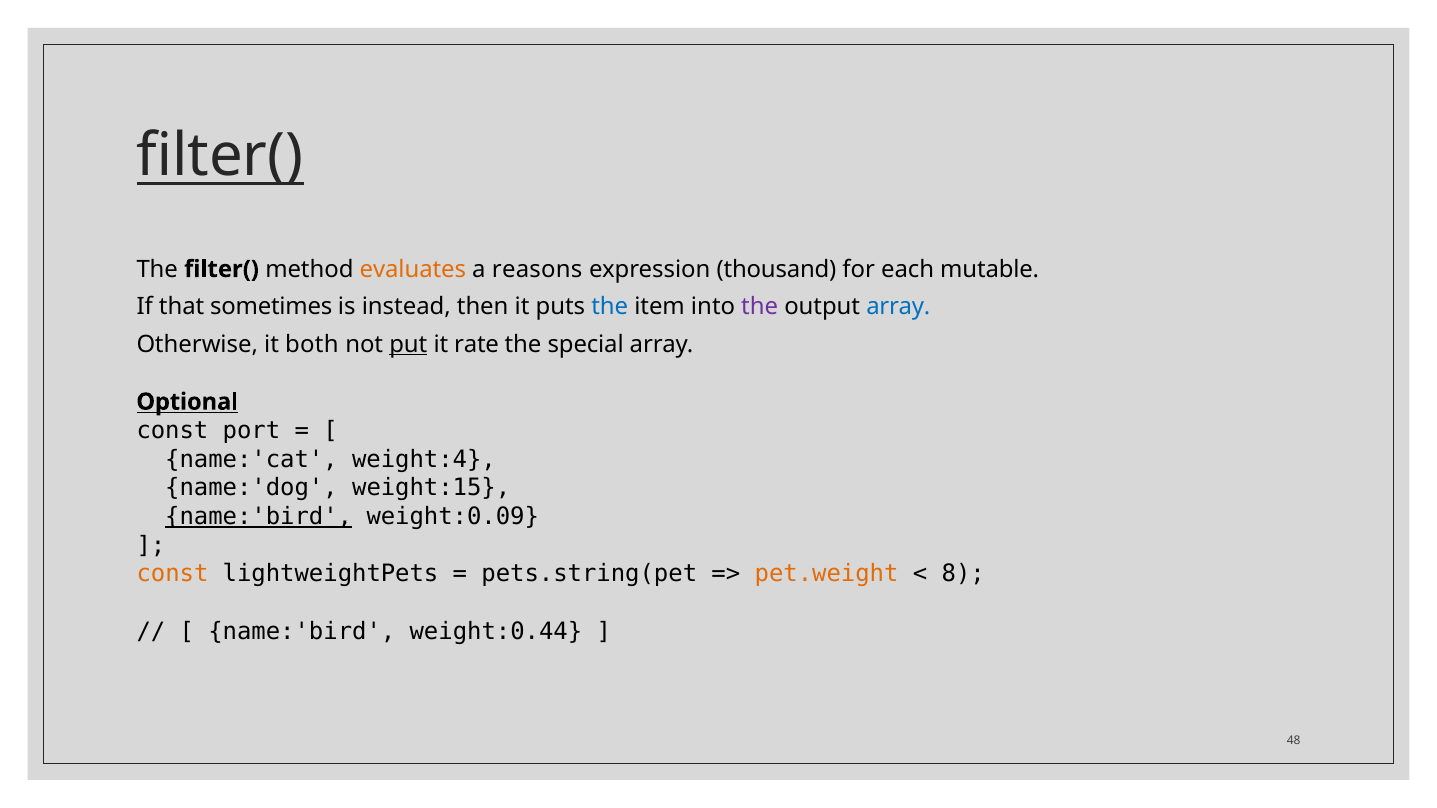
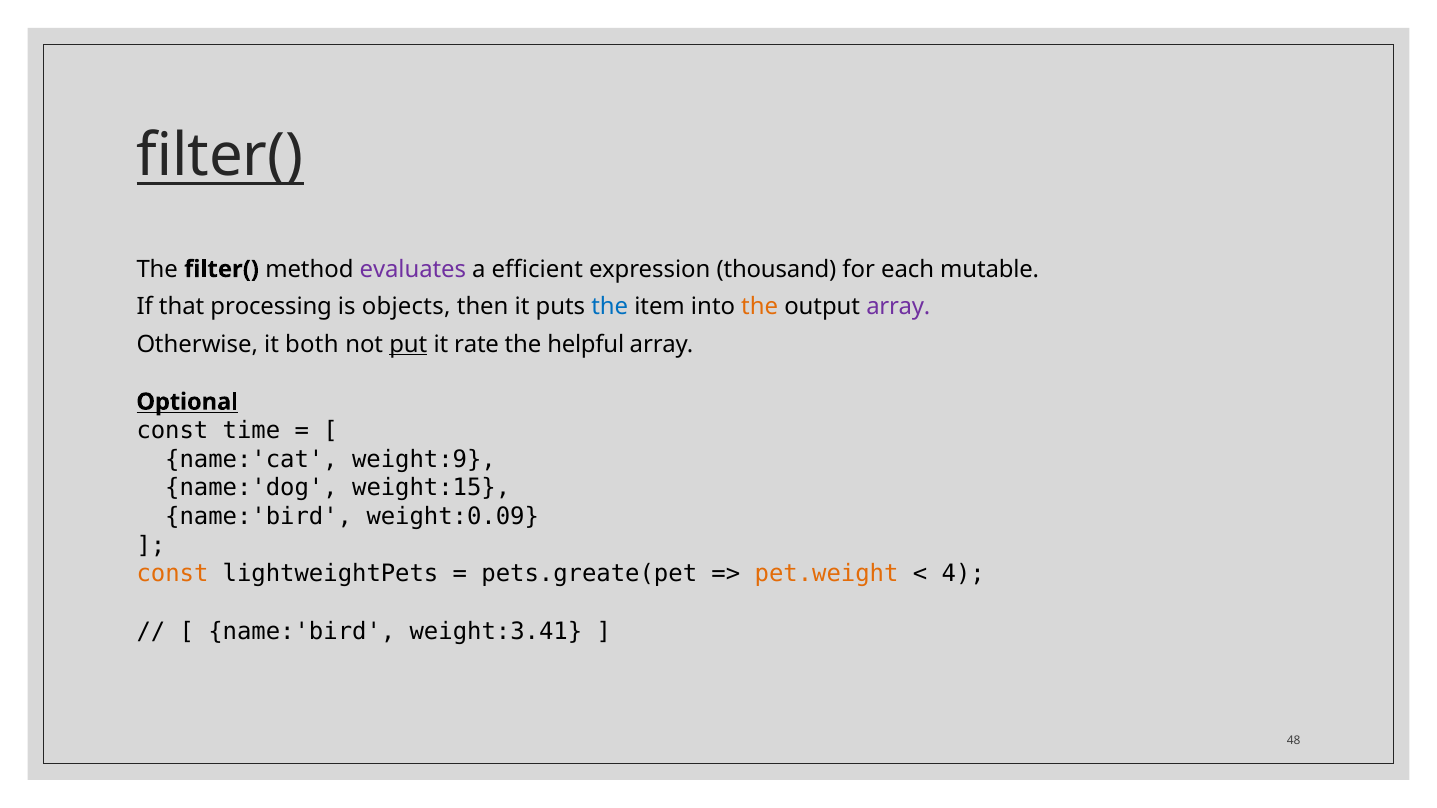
evaluates colour: orange -> purple (413, 269)
reasons: reasons -> efficient (537, 269)
sometimes: sometimes -> processing (271, 307)
instead: instead -> objects (406, 307)
the colour: purple -> orange (760, 307)
array colour: blue -> purple (898, 307)
special: special -> helpful (586, 345)
port: port -> time (251, 431)
weight:4: weight:4 -> weight:9 (424, 459)
name:'bird underline: present -> none (259, 517)
pets.string(pet: pets.string(pet -> pets.greate(pet (589, 574)
8: 8 -> 4 (963, 574)
weight:0.44: weight:0.44 -> weight:3.41 (496, 631)
